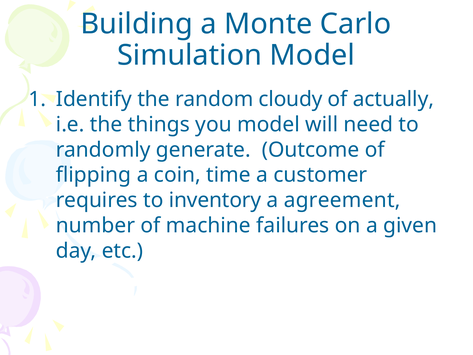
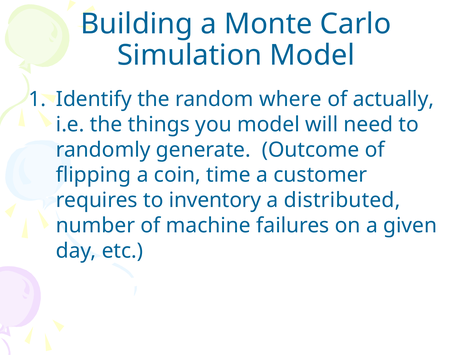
cloudy: cloudy -> where (290, 99)
agreement: agreement -> distributed (342, 200)
